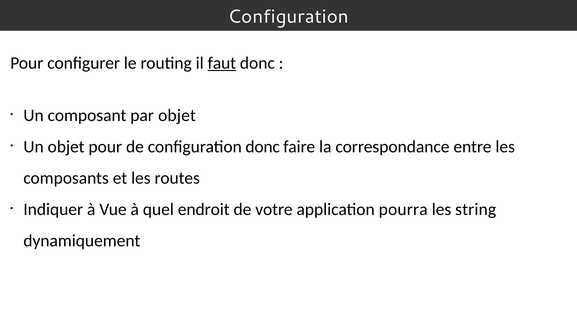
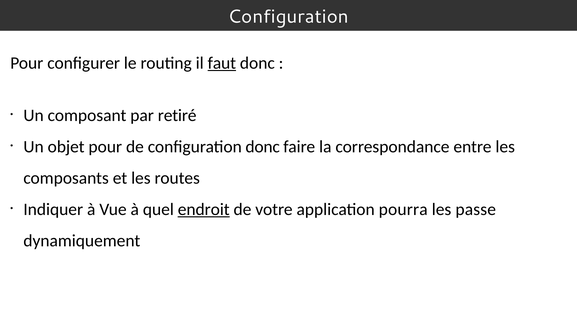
par objet: objet -> retiré (177, 116)
endroit underline: none -> present (204, 210)
string: string -> passe (476, 210)
